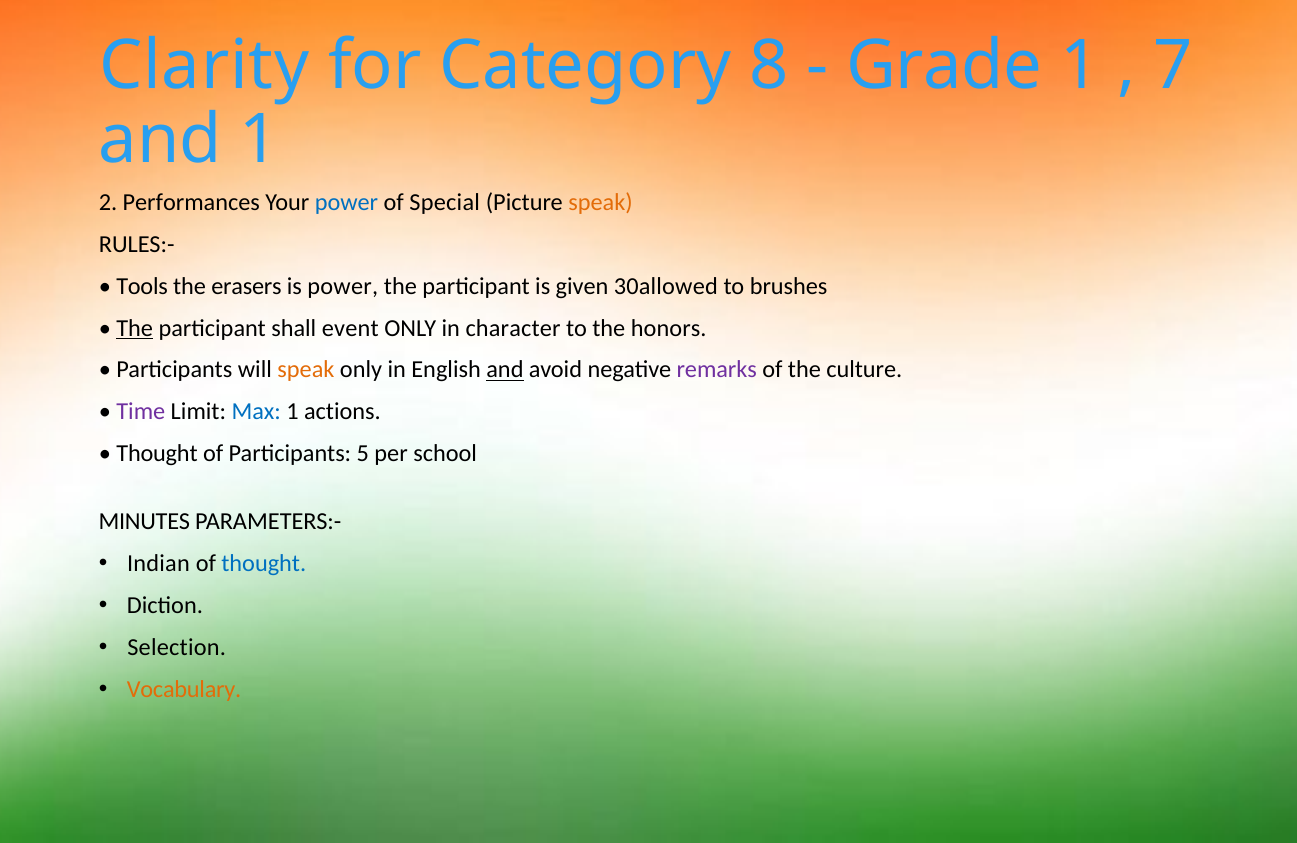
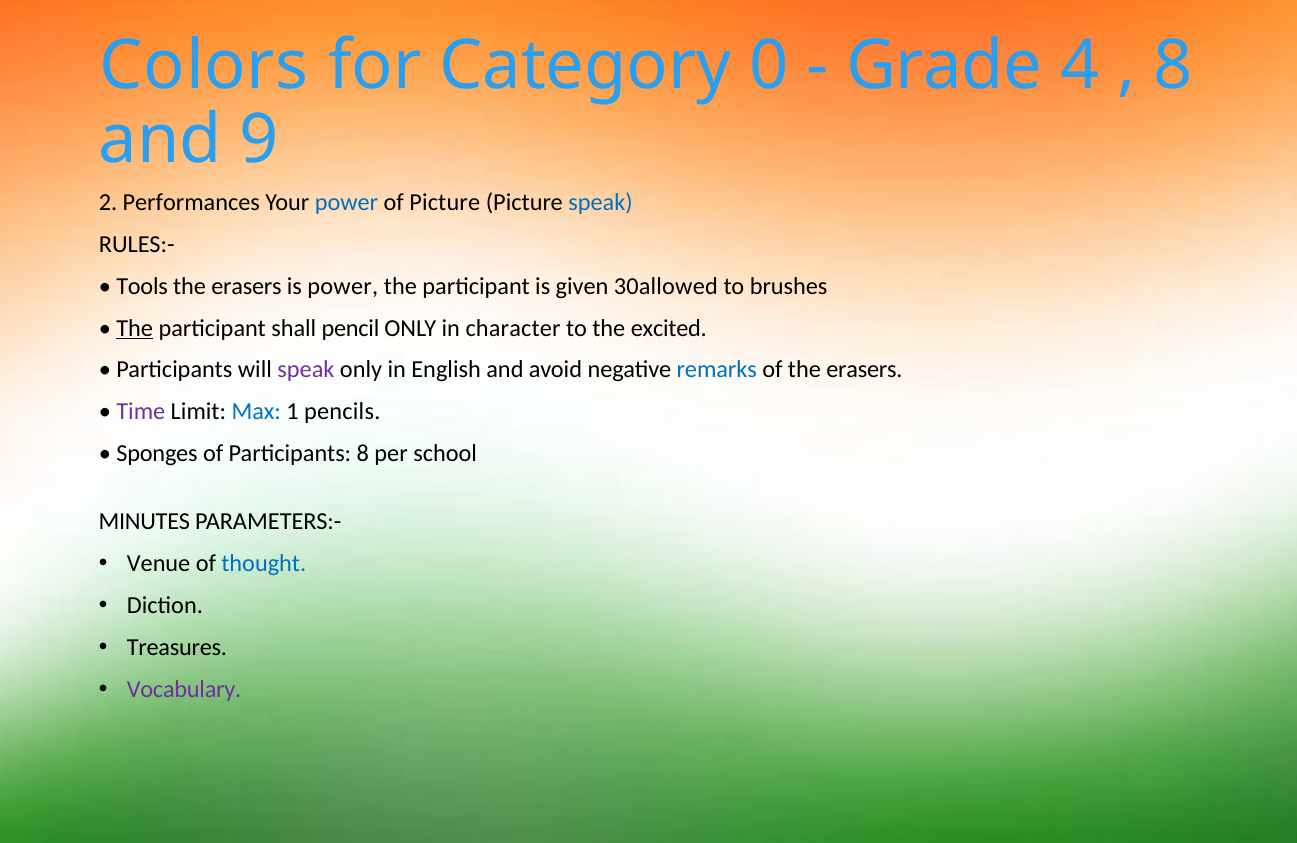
Clarity: Clarity -> Colors (204, 65)
8: 8 -> 0 (769, 65)
Grade 1: 1 -> 4 (1080, 65)
7: 7 -> 8 (1173, 65)
and 1: 1 -> 9 (259, 140)
of Special: Special -> Picture (445, 202)
speak colour: orange -> blue (601, 202)
event: event -> pencil (350, 328)
honors: honors -> excited (669, 328)
speak colour: orange -> purple (306, 370)
and underline: present -> none (505, 370)
remarks colour: purple -> blue (717, 370)
of the culture: culture -> erasers (864, 370)
actions: actions -> pencils (342, 412)
Thought: Thought -> Sponges (157, 453)
Participants 5: 5 -> 8 (363, 453)
Indian: Indian -> Venue (159, 563)
Selection: Selection -> Treasures (177, 647)
Vocabulary colour: orange -> purple (184, 689)
